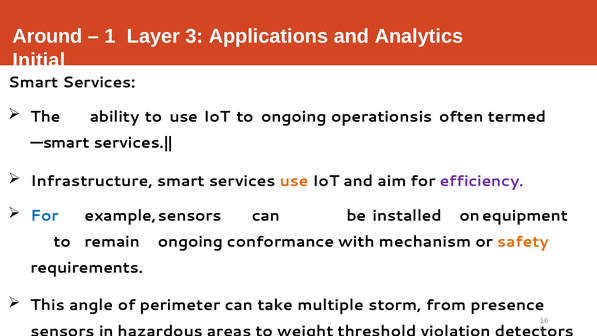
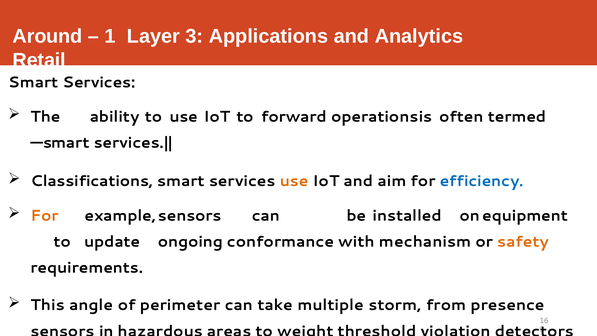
Initial: Initial -> Retail (39, 60)
to ongoing: ongoing -> forward (294, 117)
Infrastructure: Infrastructure -> Classifications (92, 181)
efficiency colour: purple -> blue (482, 181)
For colour: blue -> orange (45, 215)
remain: remain -> update (112, 242)
